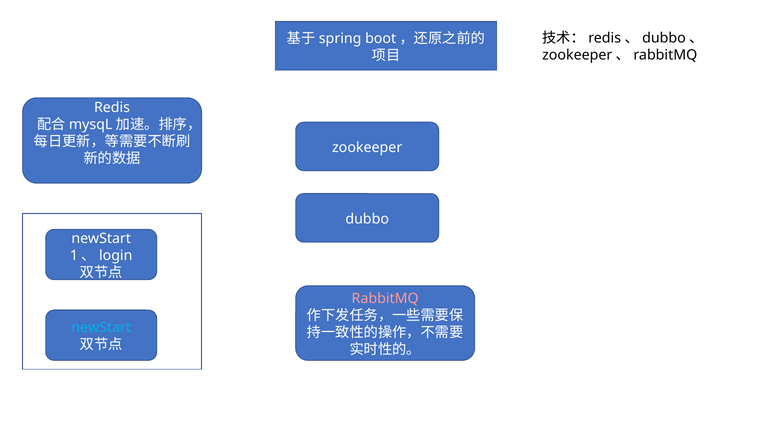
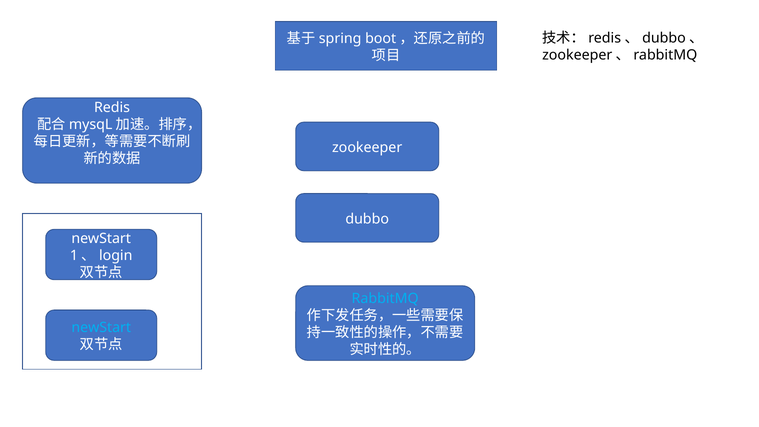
RabbitMQ colour: pink -> light blue (385, 298)
